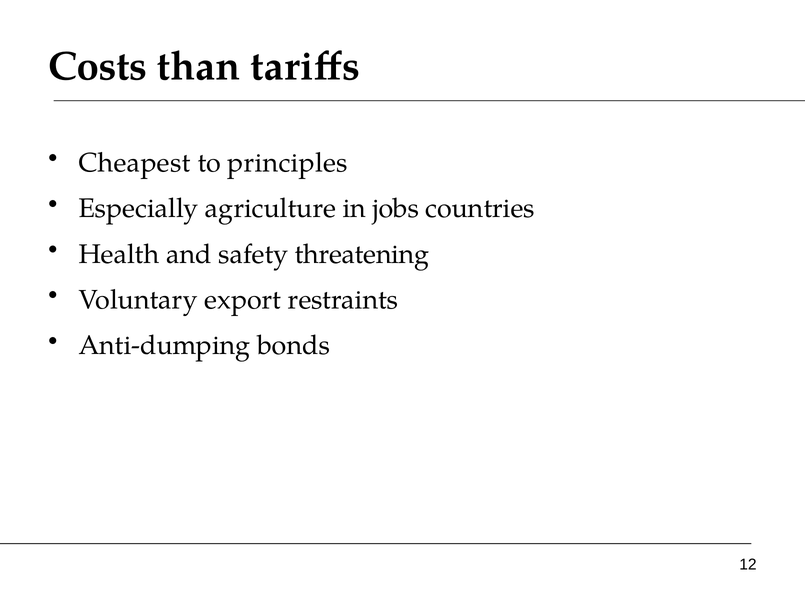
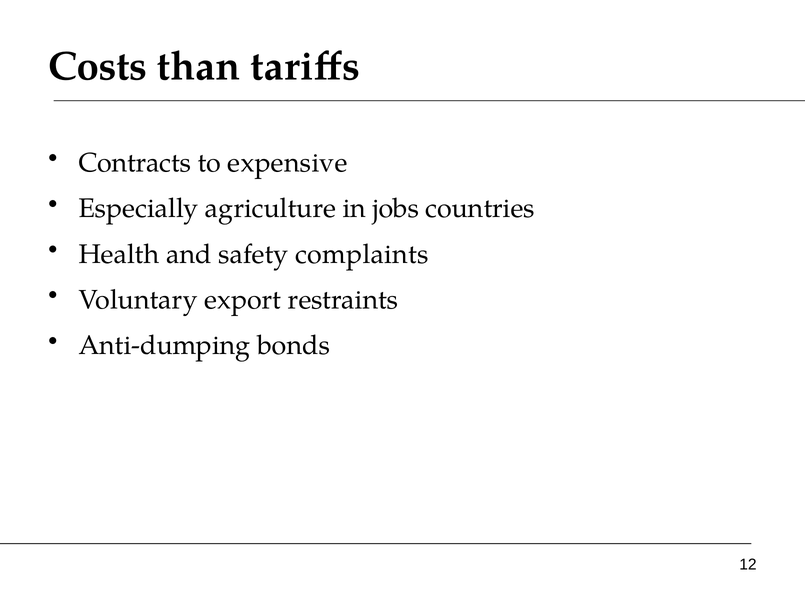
Cheapest: Cheapest -> Contracts (135, 163)
principles: principles -> expensive (288, 163)
threatening: threatening -> complaints (362, 254)
